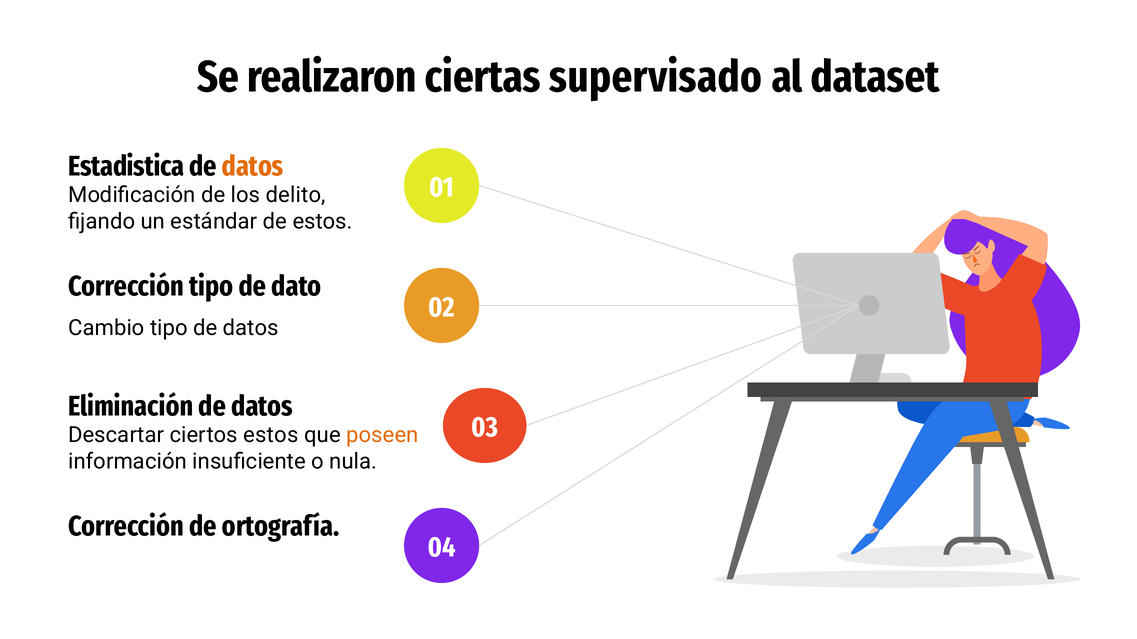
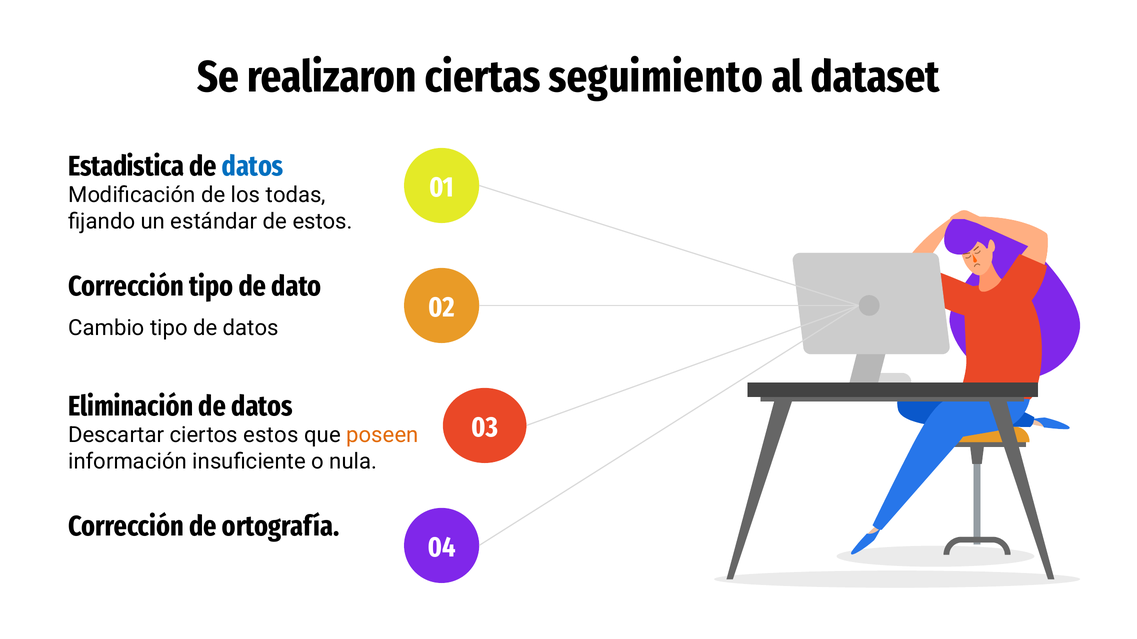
supervisado: supervisado -> seguimiento (656, 77)
datos colour: orange -> blue (253, 167)
delito: delito -> todas (296, 195)
